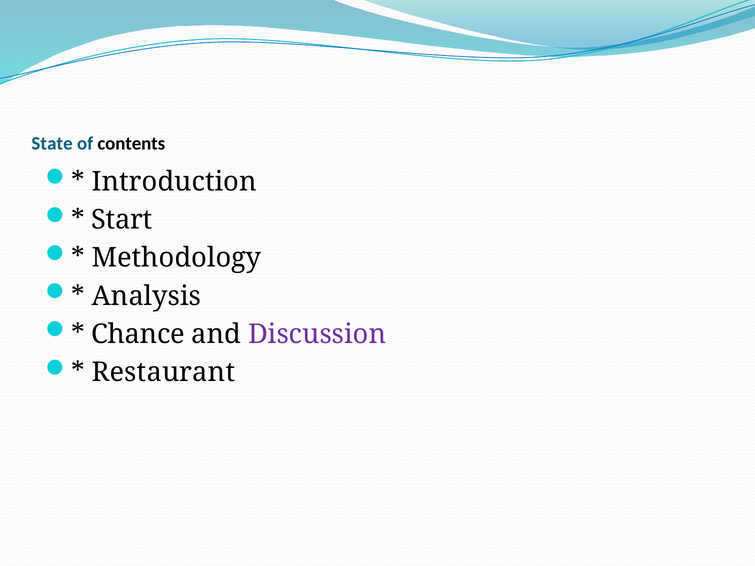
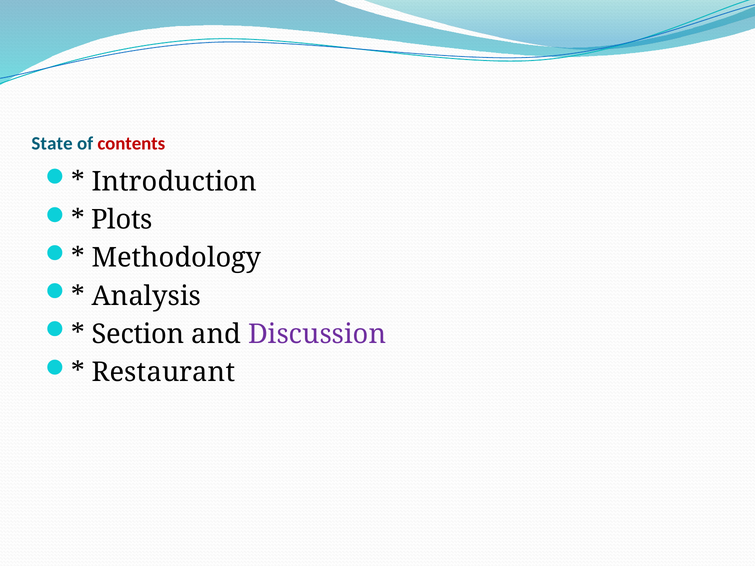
contents colour: black -> red (131, 143)
Start: Start -> Plots (122, 220)
Chance: Chance -> Section (138, 334)
